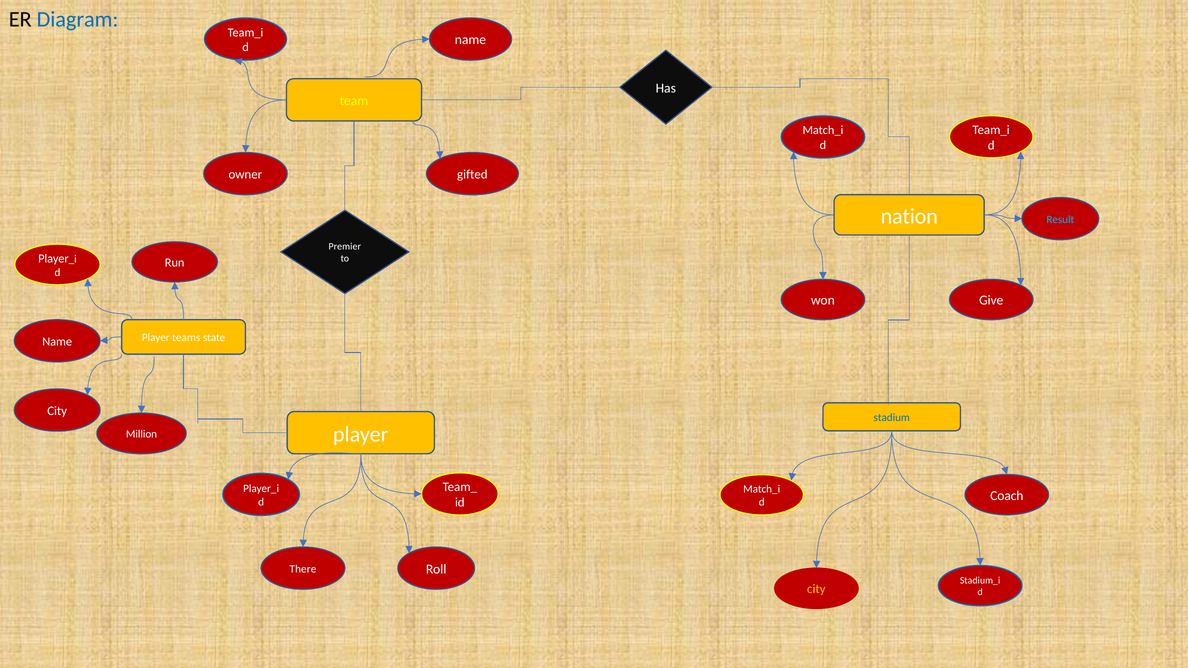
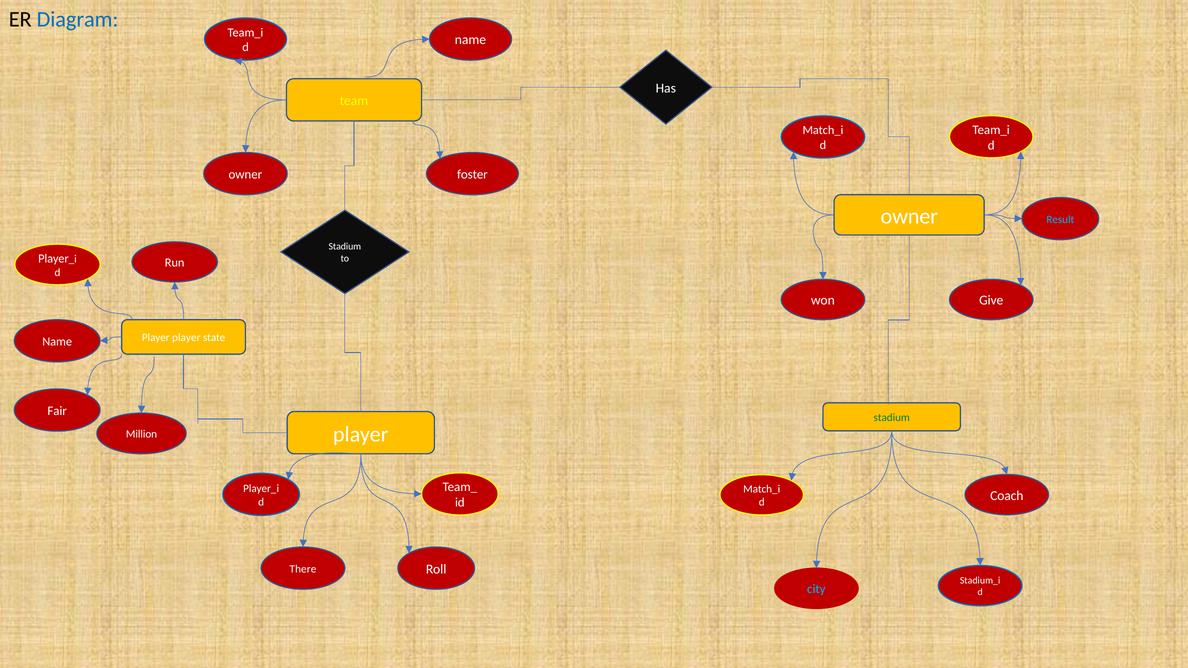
gifted: gifted -> foster (472, 175)
nation: nation -> owner (909, 216)
Premier: Premier -> Stadium (345, 247)
Player teams: teams -> player (186, 338)
City: City -> Fair (57, 411)
stadium colour: blue -> green (892, 418)
city colour: yellow -> light blue (816, 589)
